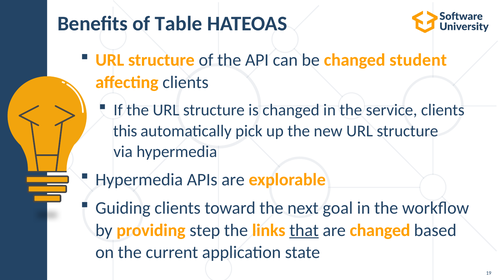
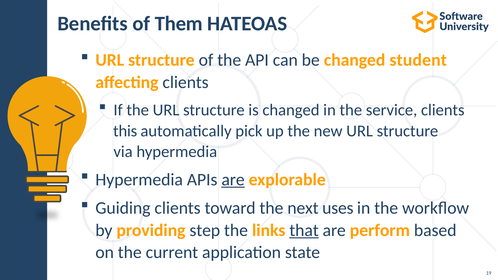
Table: Table -> Them (179, 24)
are underline: none -> present (233, 180)
goal: goal -> uses (338, 208)
are changed: changed -> perform (380, 230)
